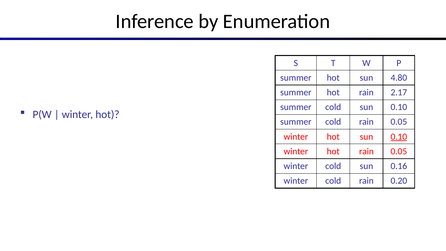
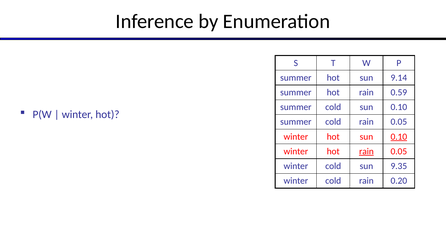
4.80: 4.80 -> 9.14 (399, 78)
2.17: 2.17 -> 0.59 (399, 92)
rain underline: none -> present (366, 151)
0.16: 0.16 -> 9.35 (399, 166)
